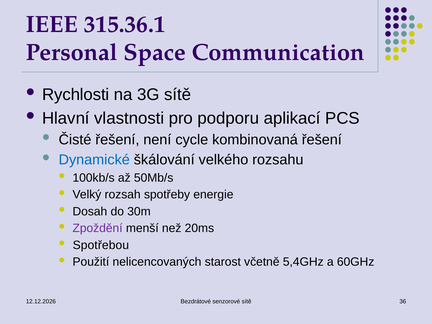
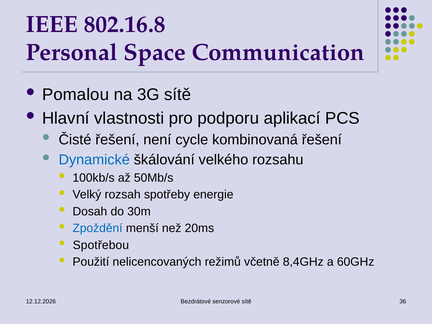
315.36.1: 315.36.1 -> 802.16.8 (125, 24)
Rychlosti: Rychlosti -> Pomalou (76, 95)
Zpoždění colour: purple -> blue (98, 228)
starost: starost -> režimů (223, 262)
5,4GHz: 5,4GHz -> 8,4GHz (303, 262)
